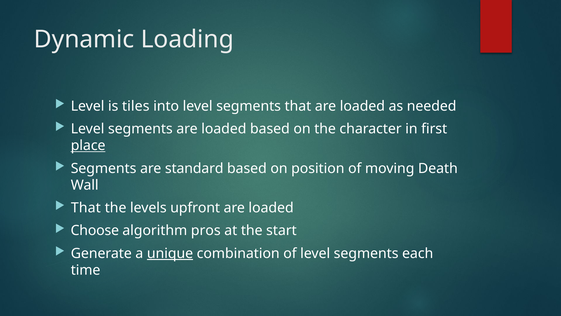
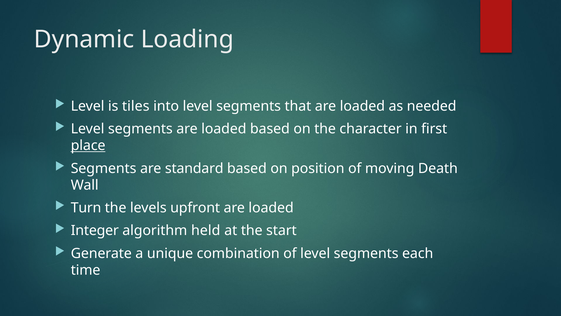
That: That -> Turn (86, 208)
Choose: Choose -> Integer (95, 230)
pros: pros -> held (206, 230)
unique underline: present -> none (170, 253)
